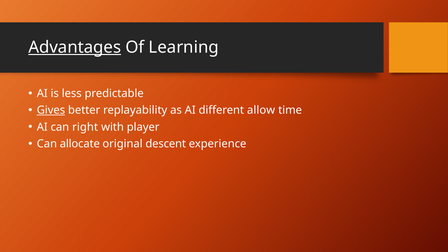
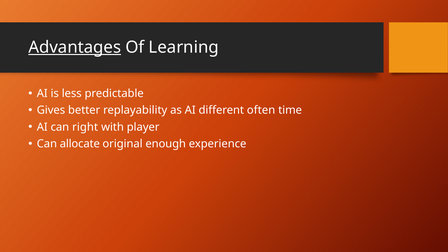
Gives underline: present -> none (51, 110)
allow: allow -> often (261, 110)
descent: descent -> enough (166, 144)
